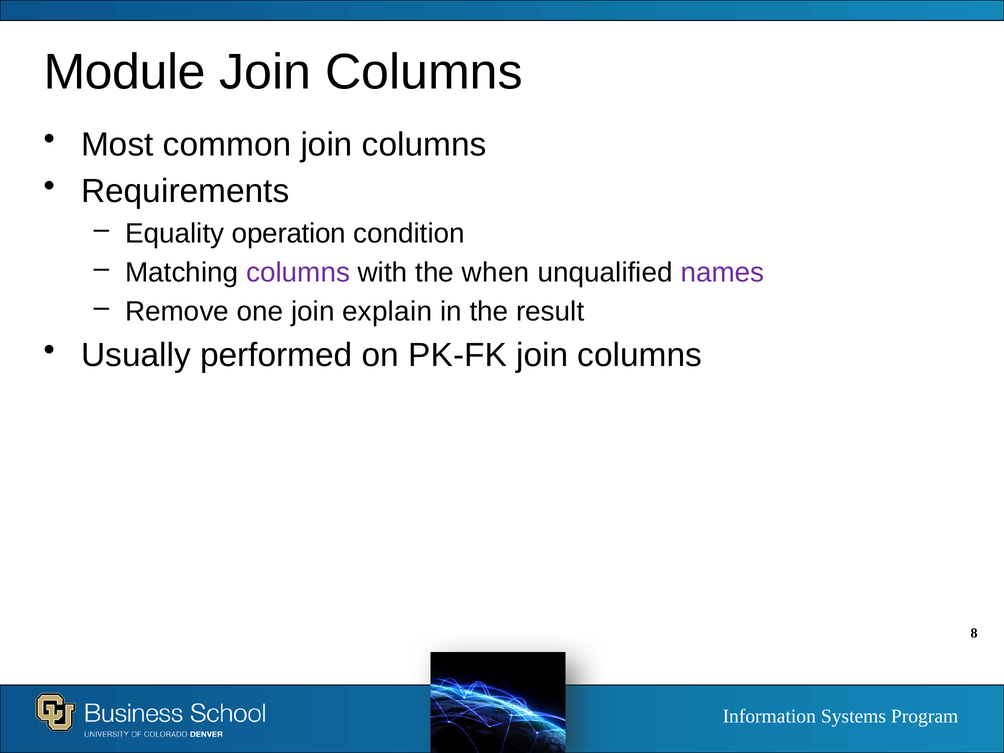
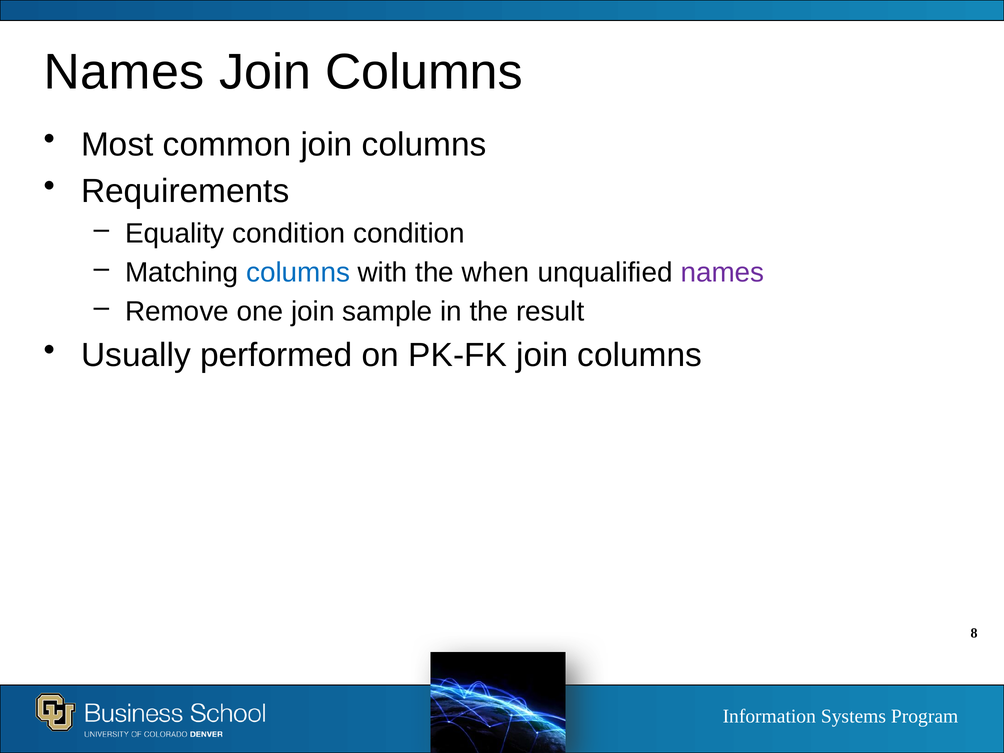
Module: Module -> Names (124, 72)
Equality operation: operation -> condition (289, 233)
columns colour: purple -> blue (298, 272)
explain: explain -> sample (387, 312)
